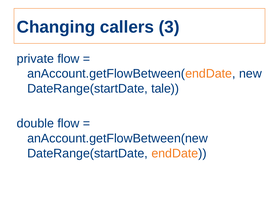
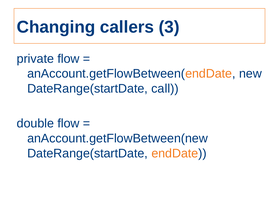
tale: tale -> call (165, 88)
